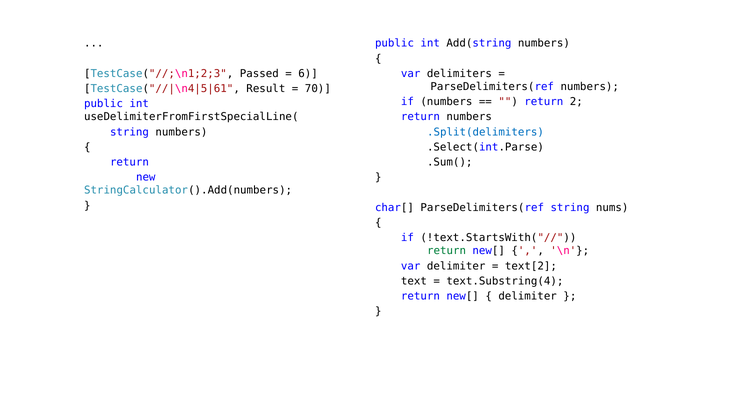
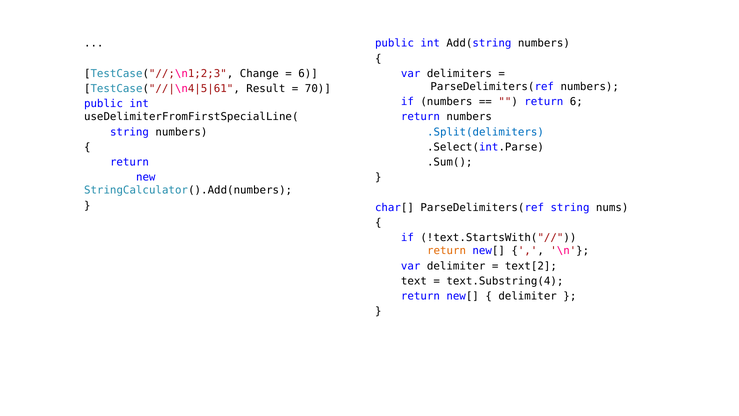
Passed: Passed -> Change (259, 74)
return 2: 2 -> 6 (576, 102)
return colour: green -> orange (447, 251)
